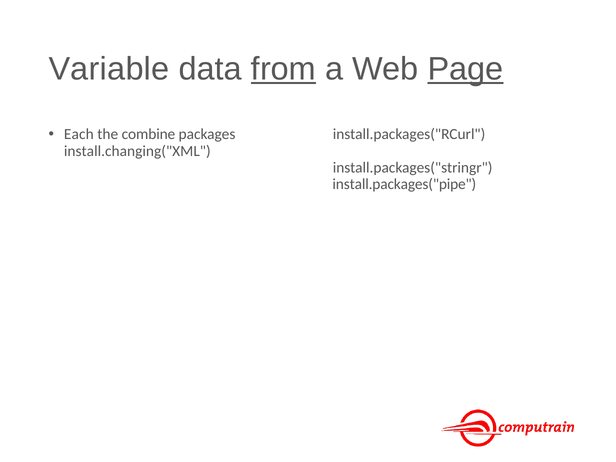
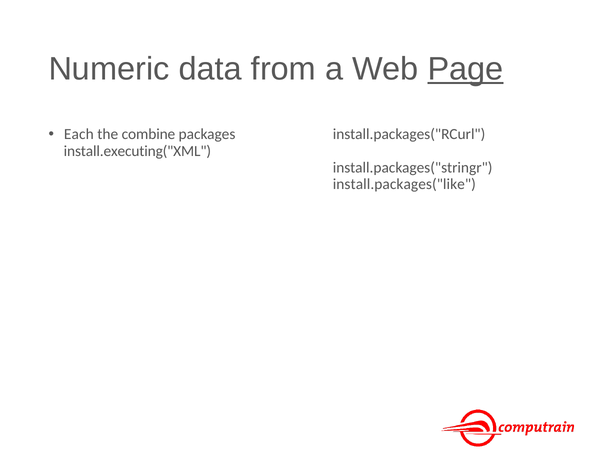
Variable: Variable -> Numeric (109, 69)
from underline: present -> none (284, 69)
install.changing("XML: install.changing("XML -> install.executing("XML (137, 151)
install.packages("pipe: install.packages("pipe -> install.packages("like (404, 184)
